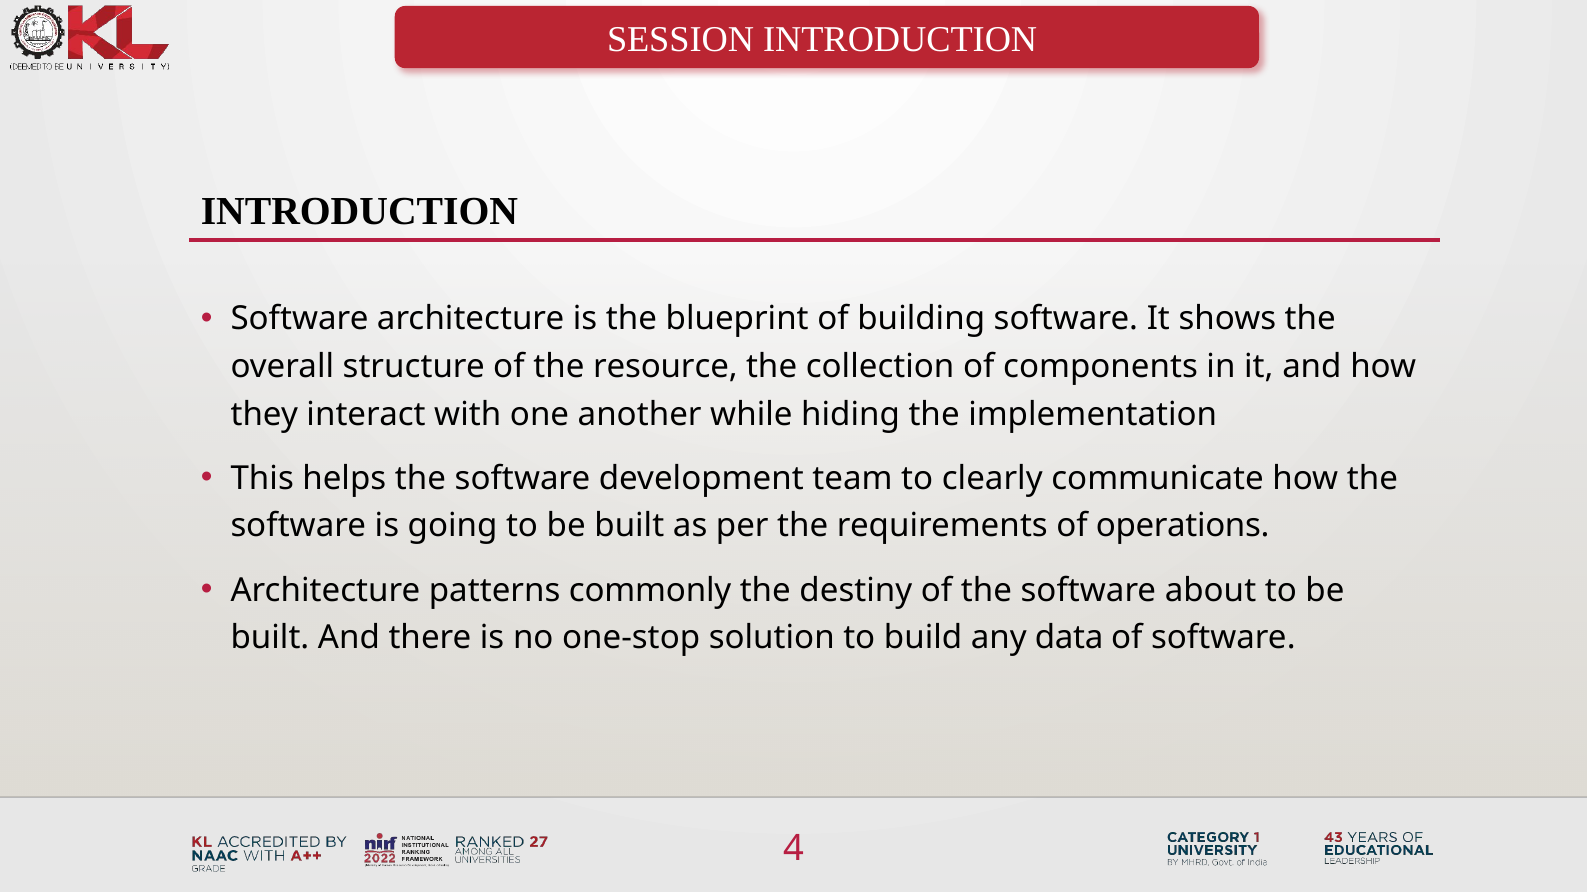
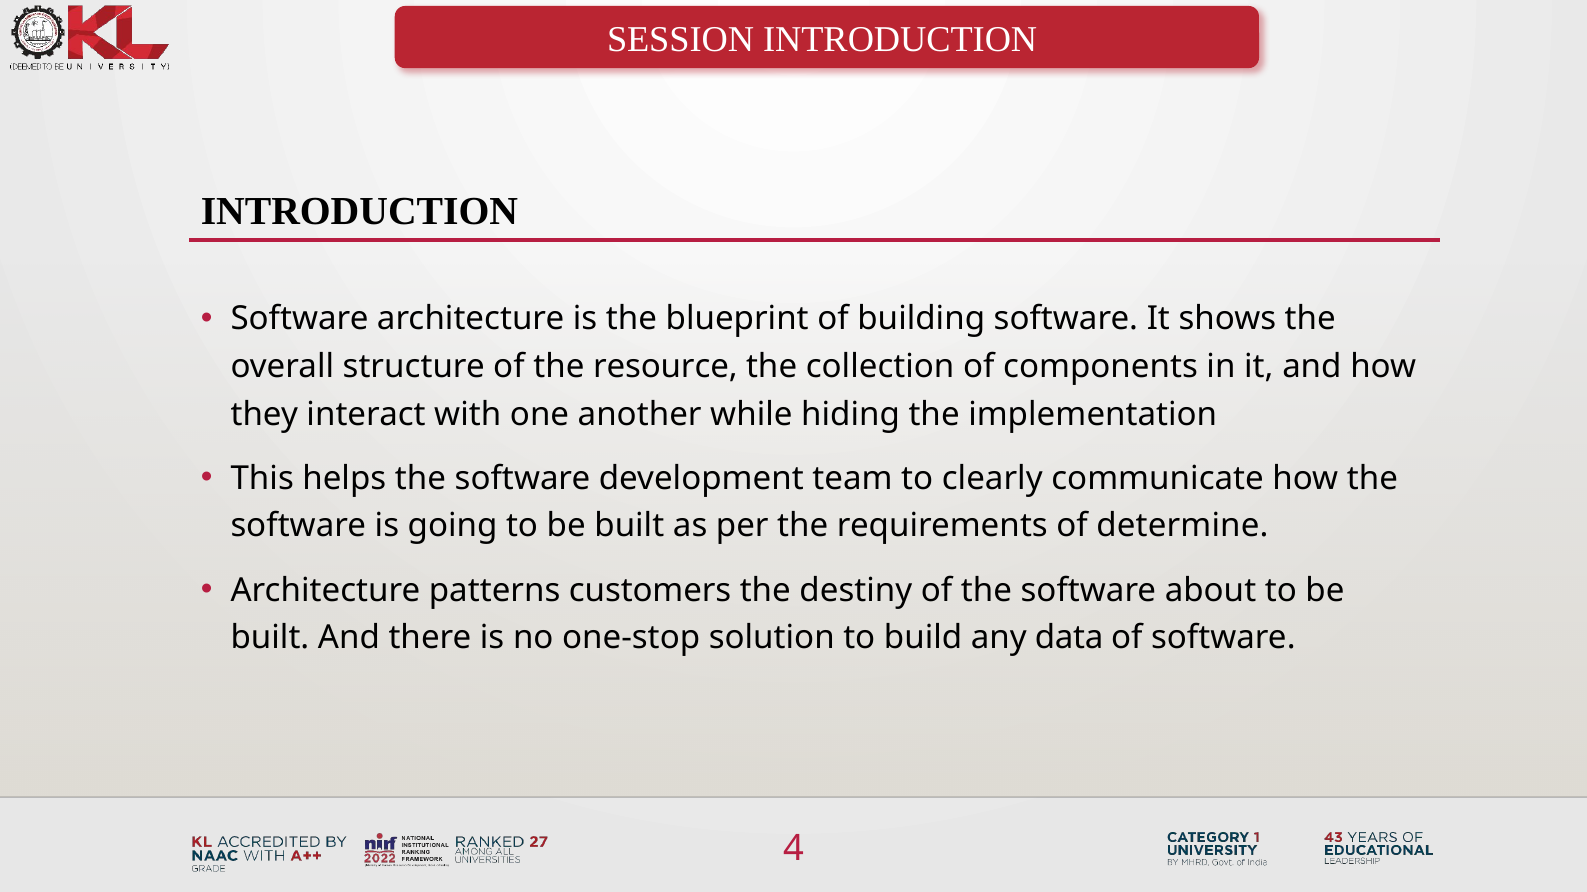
operations: operations -> determine (1182, 526)
commonly: commonly -> customers (650, 591)
